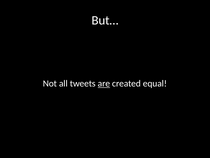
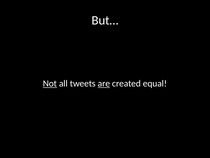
Not underline: none -> present (50, 83)
